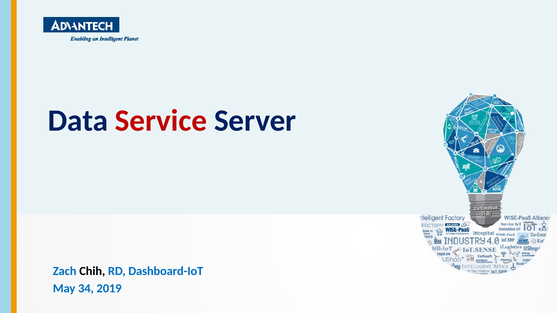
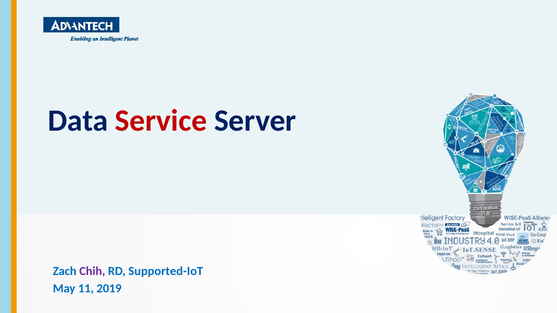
Chih colour: black -> purple (92, 271)
Dashboard-IoT: Dashboard-IoT -> Supported-IoT (166, 271)
34: 34 -> 11 (86, 289)
